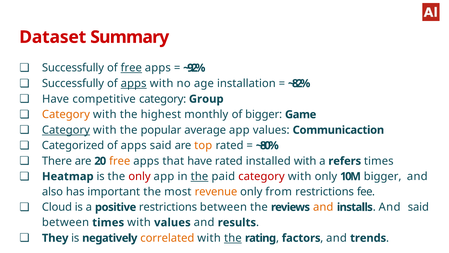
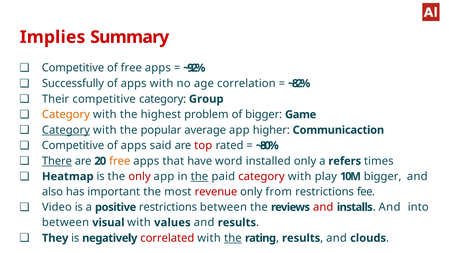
Dataset: Dataset -> Implies (53, 37)
Successfully: Successfully -> Competitive (73, 68)
free underline: present -> none (131, 68)
apps underline: present -> none (134, 83)
installation: installation -> correlation (246, 83)
Have: Have -> Their (56, 99)
monthly: monthly -> problem (206, 114)
app values: values -> higher (271, 130)
Categorized: Categorized -> Competitive (73, 145)
top colour: orange -> red (203, 145)
There underline: none -> present (57, 161)
have rated: rated -> word (229, 161)
installed with: with -> only (305, 161)
with only: only -> play (326, 176)
revenue colour: orange -> red (216, 192)
Cloud: Cloud -> Video (57, 207)
and colour: orange -> red (323, 207)
And said: said -> into (418, 207)
between times: times -> visual (108, 222)
correlated colour: orange -> red (167, 238)
factors: factors -> results (301, 238)
trends: trends -> clouds (368, 238)
